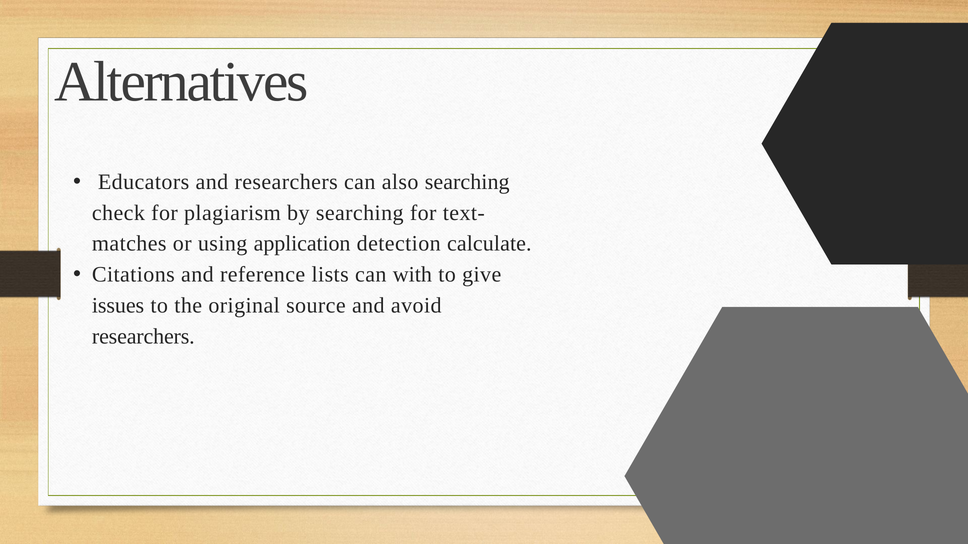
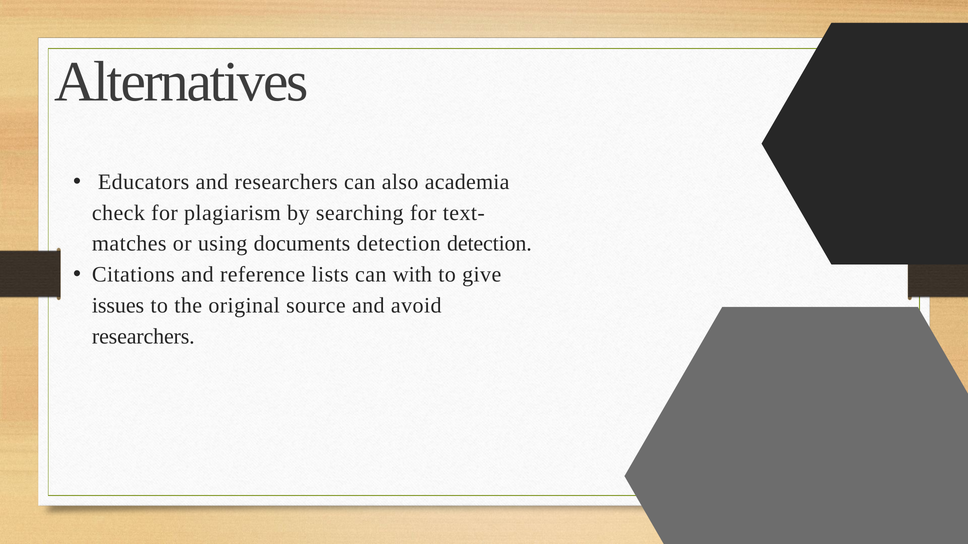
also searching: searching -> academia (467, 182)
application: application -> documents (302, 244)
detection calculate: calculate -> detection (489, 244)
